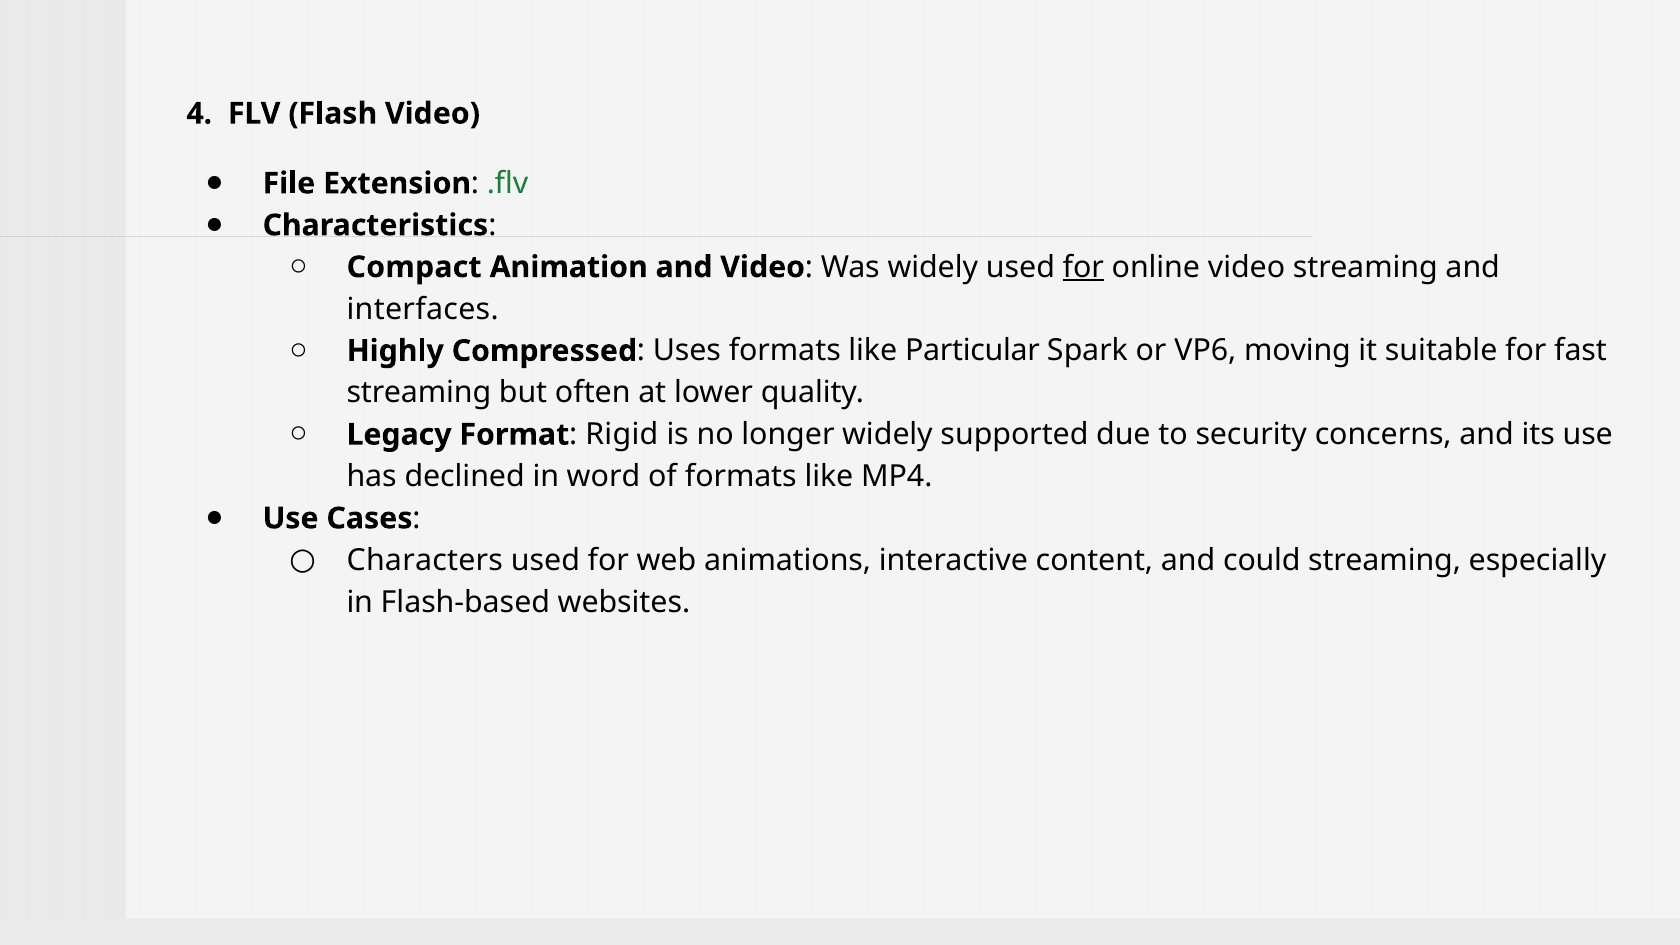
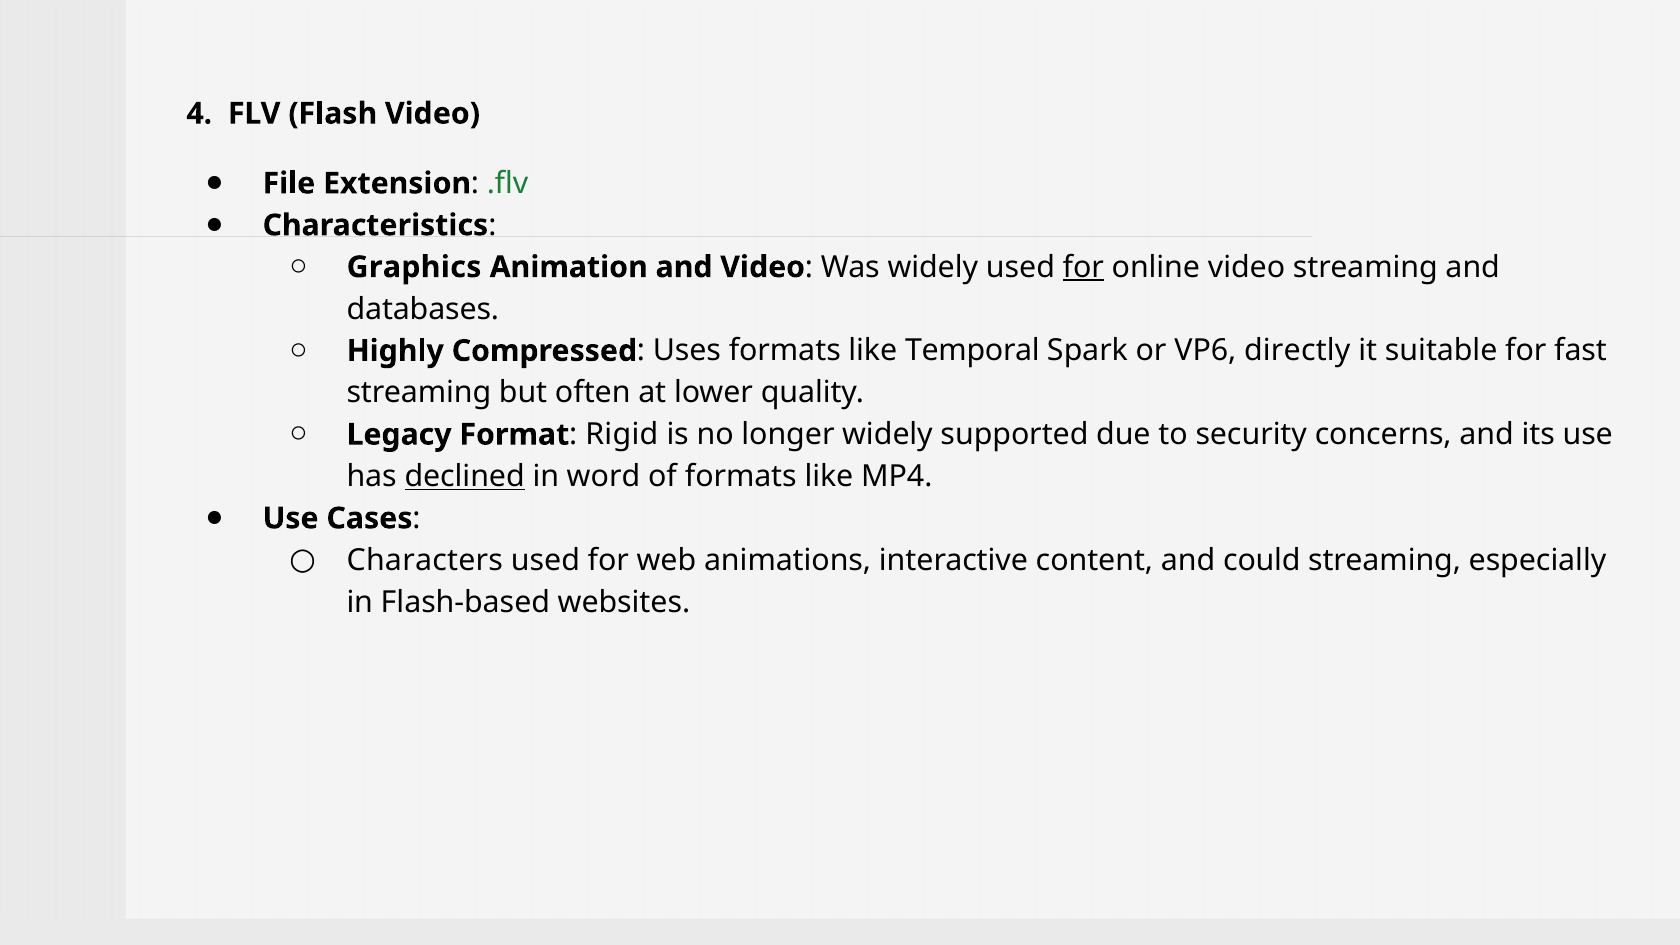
Compact: Compact -> Graphics (414, 267)
interfaces: interfaces -> databases (423, 309)
Particular: Particular -> Temporal (972, 351)
moving: moving -> directly (1297, 351)
declined underline: none -> present (465, 477)
